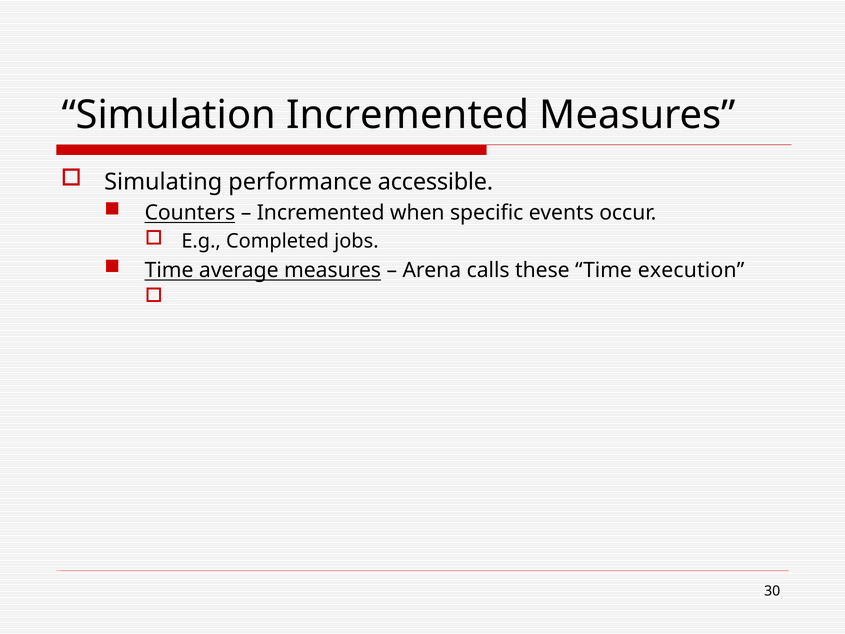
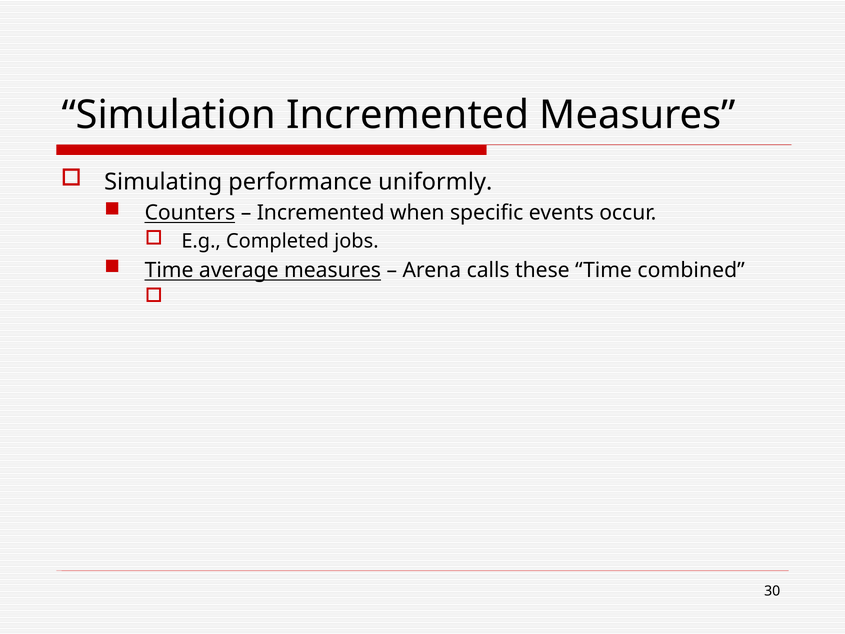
accessible: accessible -> uniformly (435, 182)
execution: execution -> combined (691, 270)
